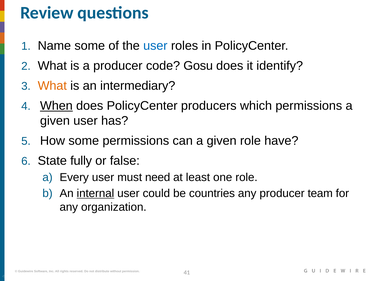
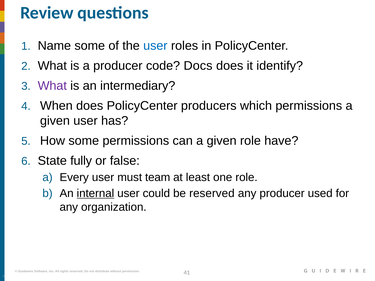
Gosu: Gosu -> Docs (198, 66)
What colour: orange -> purple (52, 86)
When underline: present -> none (56, 106)
need: need -> team (158, 177)
be countries: countries -> reserved (212, 194)
team: team -> used (320, 194)
